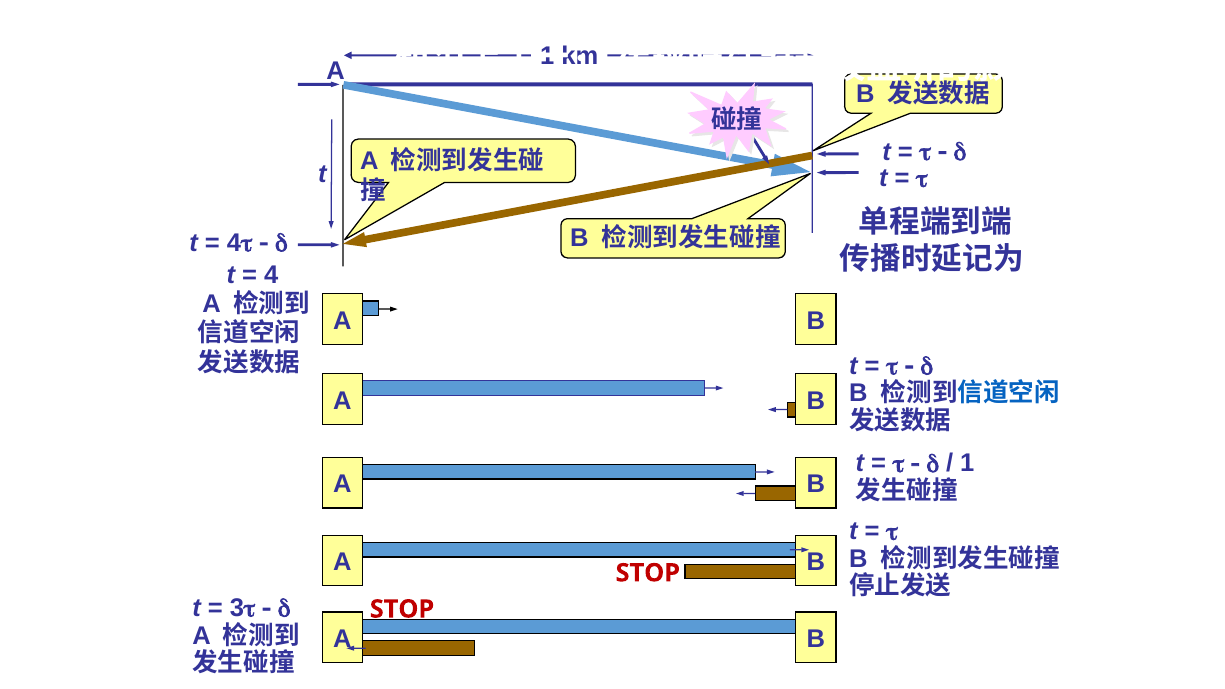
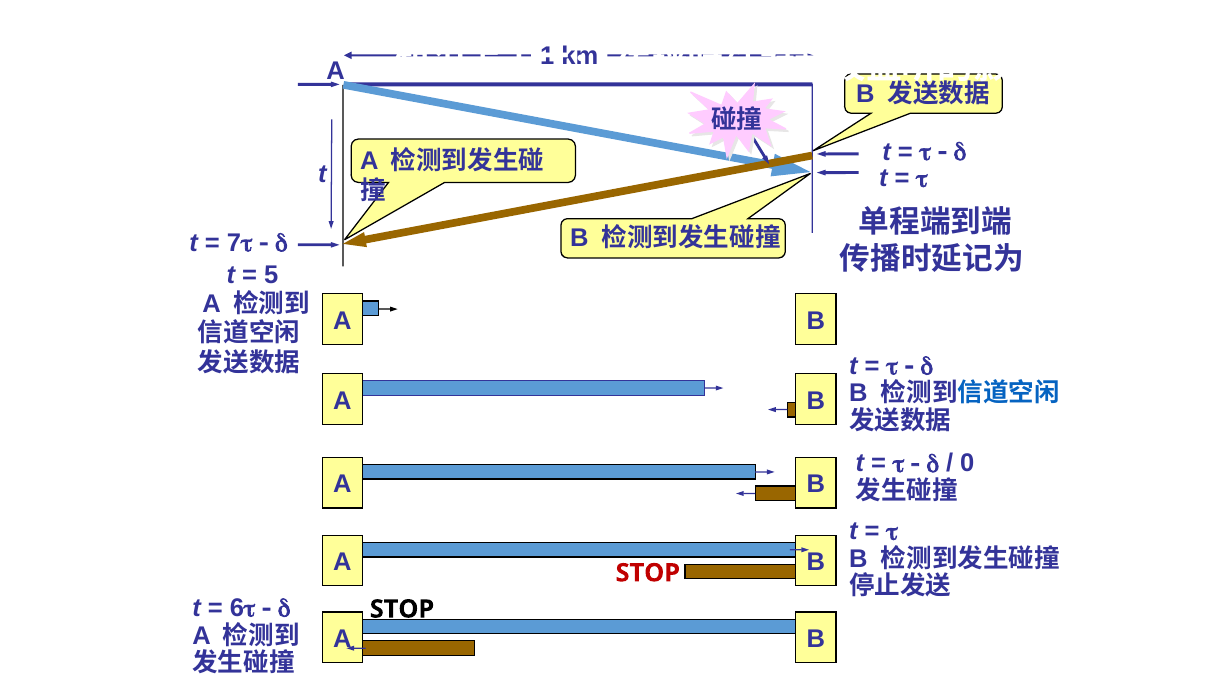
4: 4 -> 7 (234, 243)
4: 4 -> 5 (271, 276)
1: 1 -> 0 (967, 464)
3: 3 -> 6 (237, 608)
STOP colour: red -> black (402, 609)
